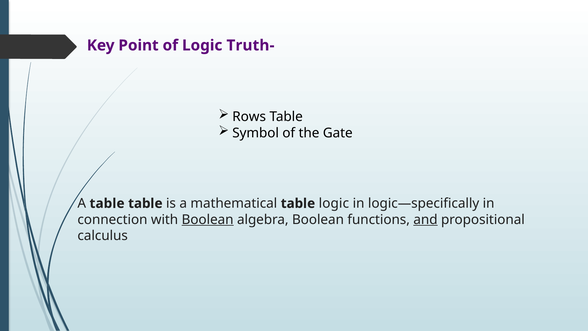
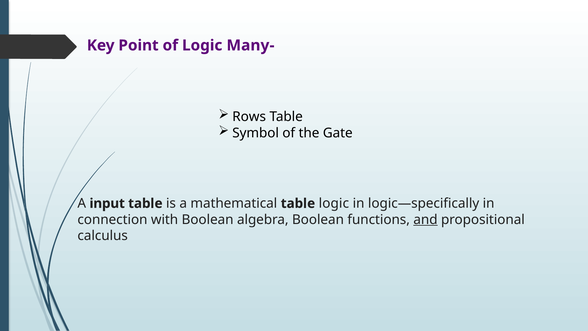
Truth-: Truth- -> Many- (250, 45)
A table: table -> input (107, 203)
Boolean underline: present -> none (208, 219)
